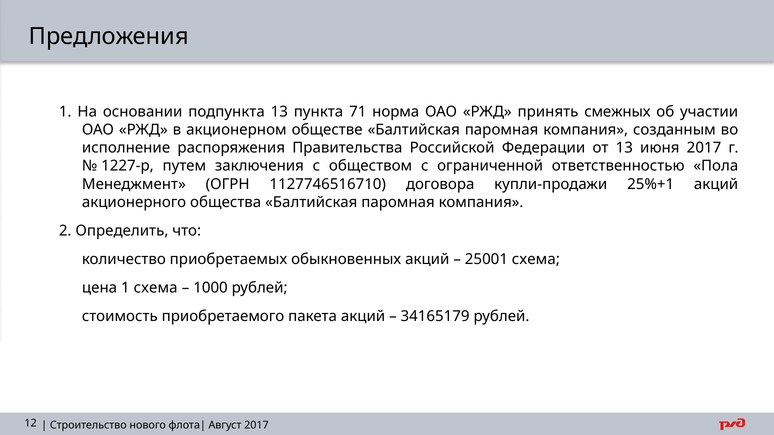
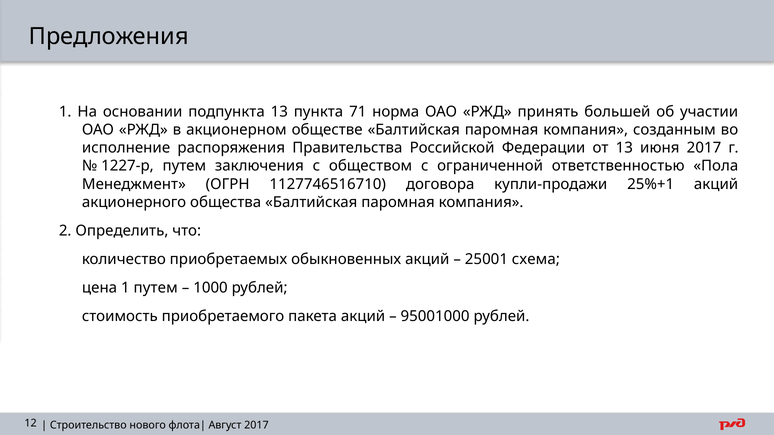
смежных: смежных -> большей (617, 112)
1 схема: схема -> путем (156, 288)
34165179: 34165179 -> 95001000 (435, 317)
